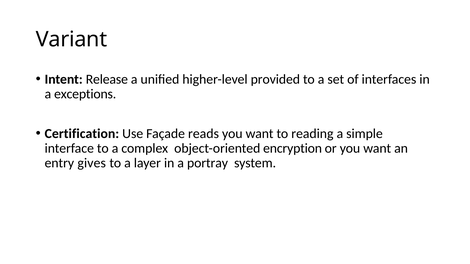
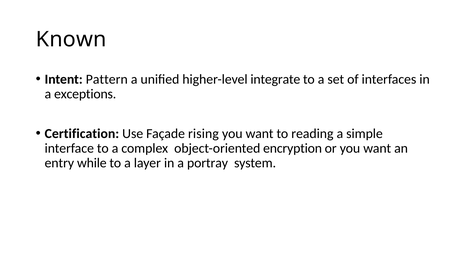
Variant: Variant -> Known (71, 39)
Release: Release -> Pattern (107, 79)
provided: provided -> integrate (275, 79)
reads: reads -> rising (203, 134)
gives: gives -> while (92, 163)
